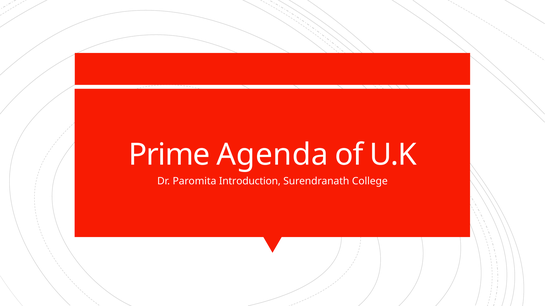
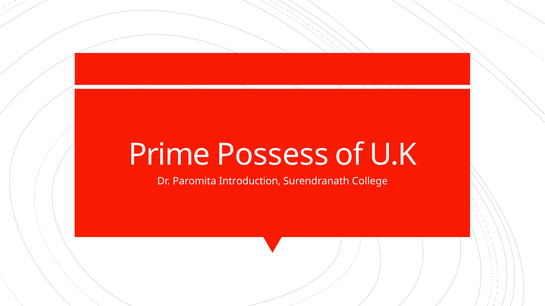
Agenda: Agenda -> Possess (273, 155)
